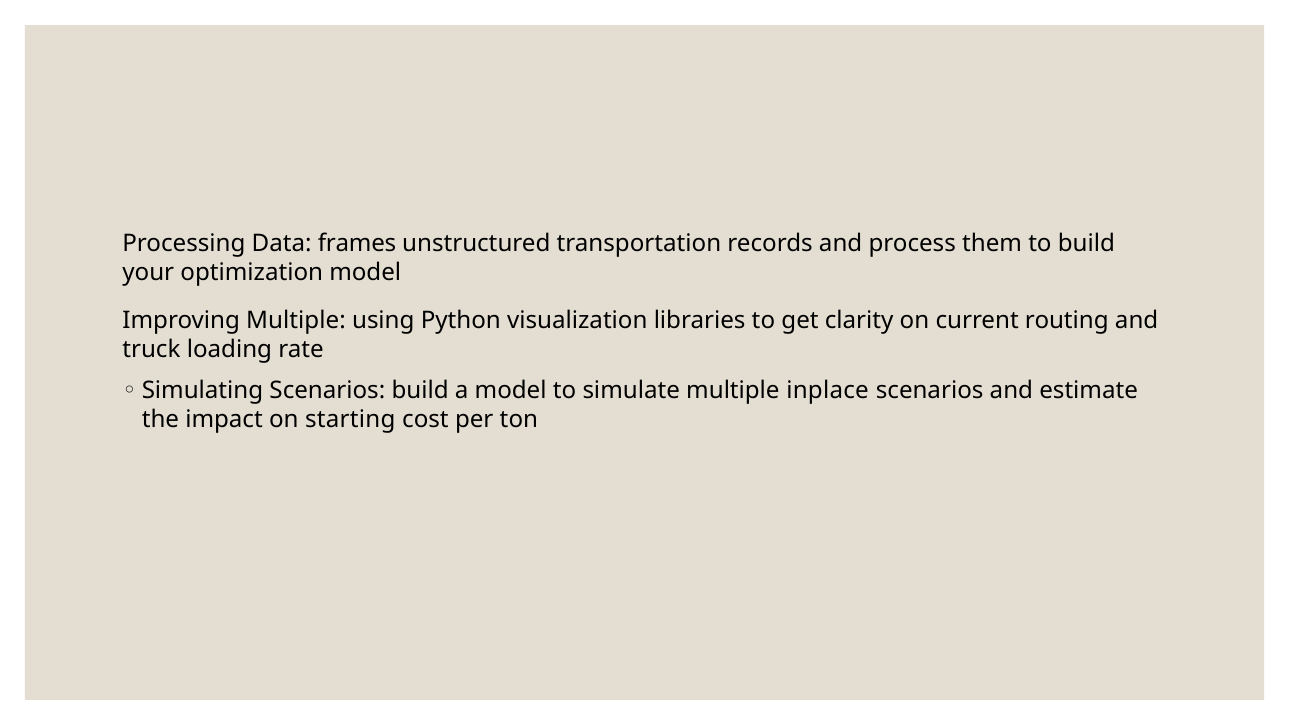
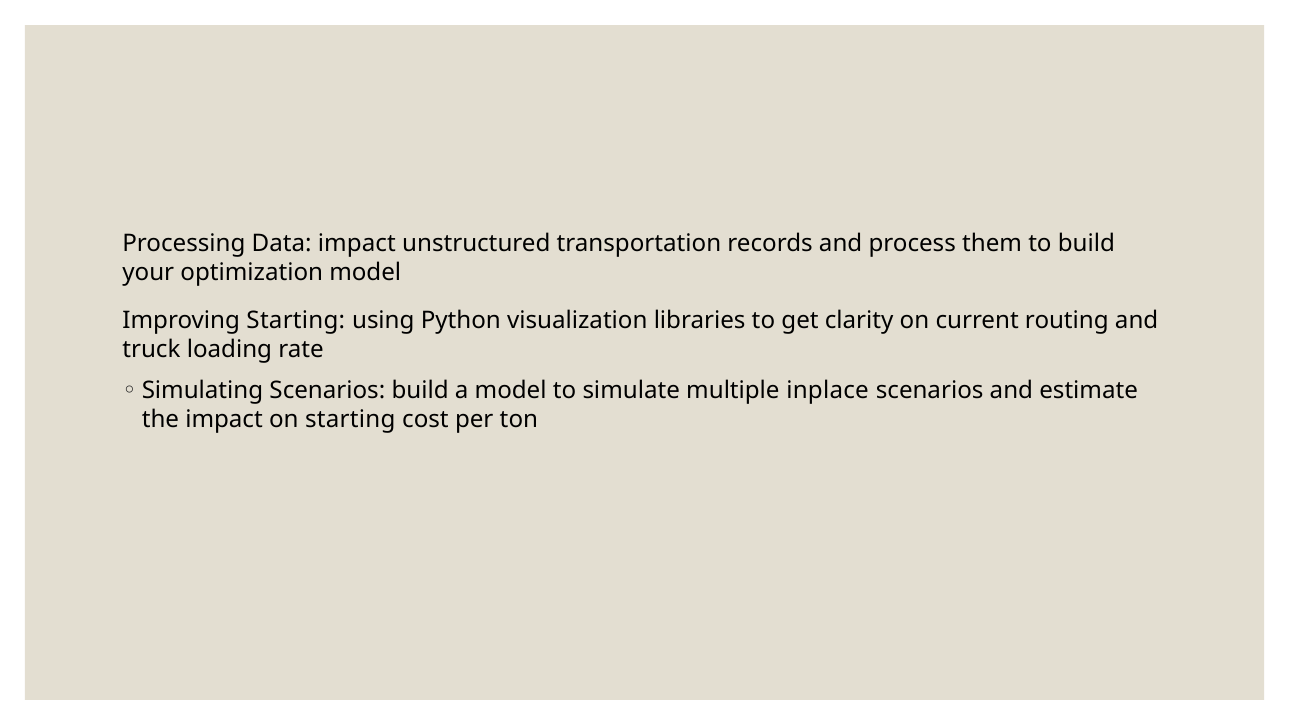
Data frames: frames -> impact (357, 243)
Improving Multiple: Multiple -> Starting (296, 320)
